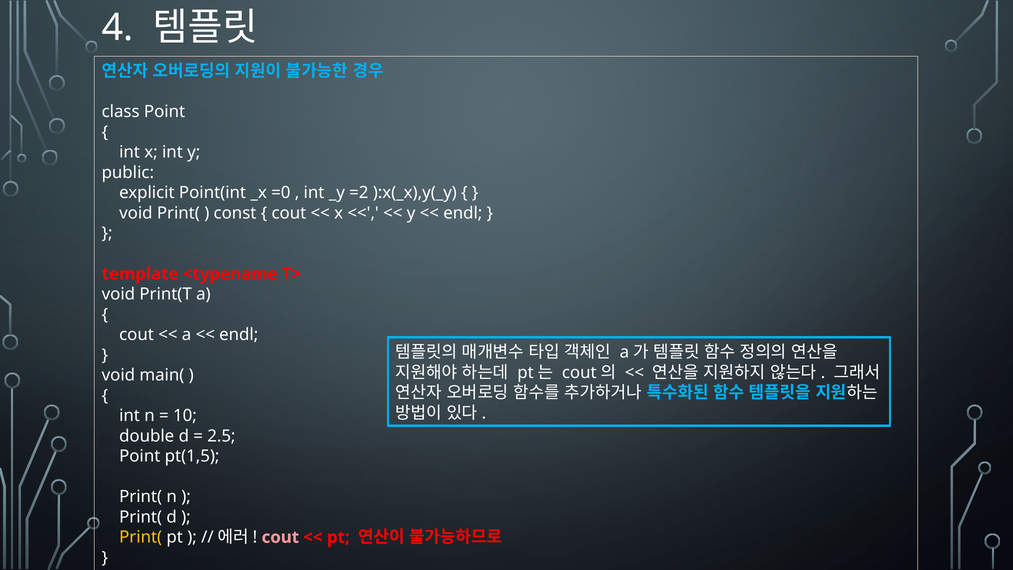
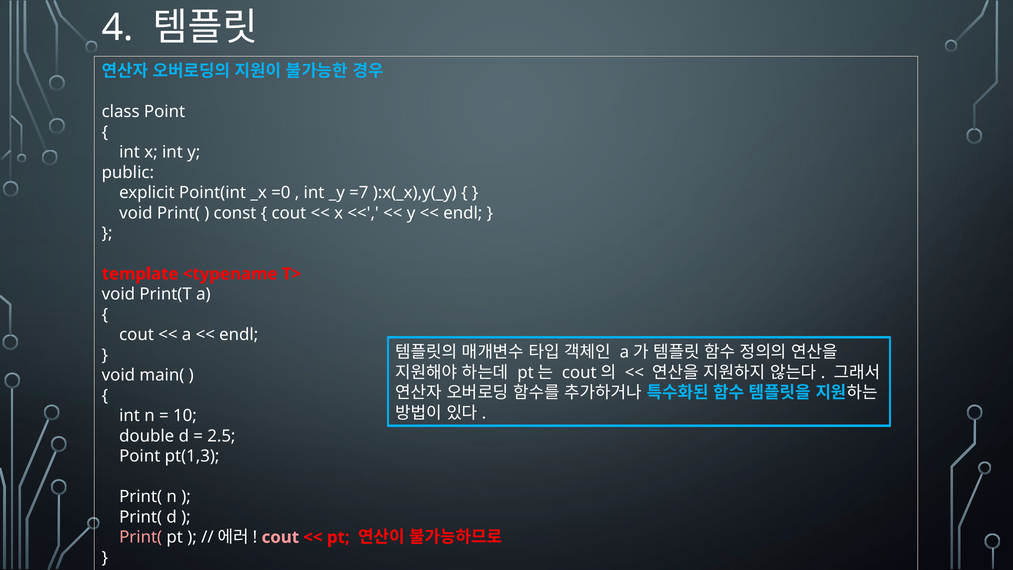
=2: =2 -> =7 (359, 193)
pt(1,5: pt(1,5 -> pt(1,3 (192, 456)
Print( colour: yellow -> pink (141, 537)
